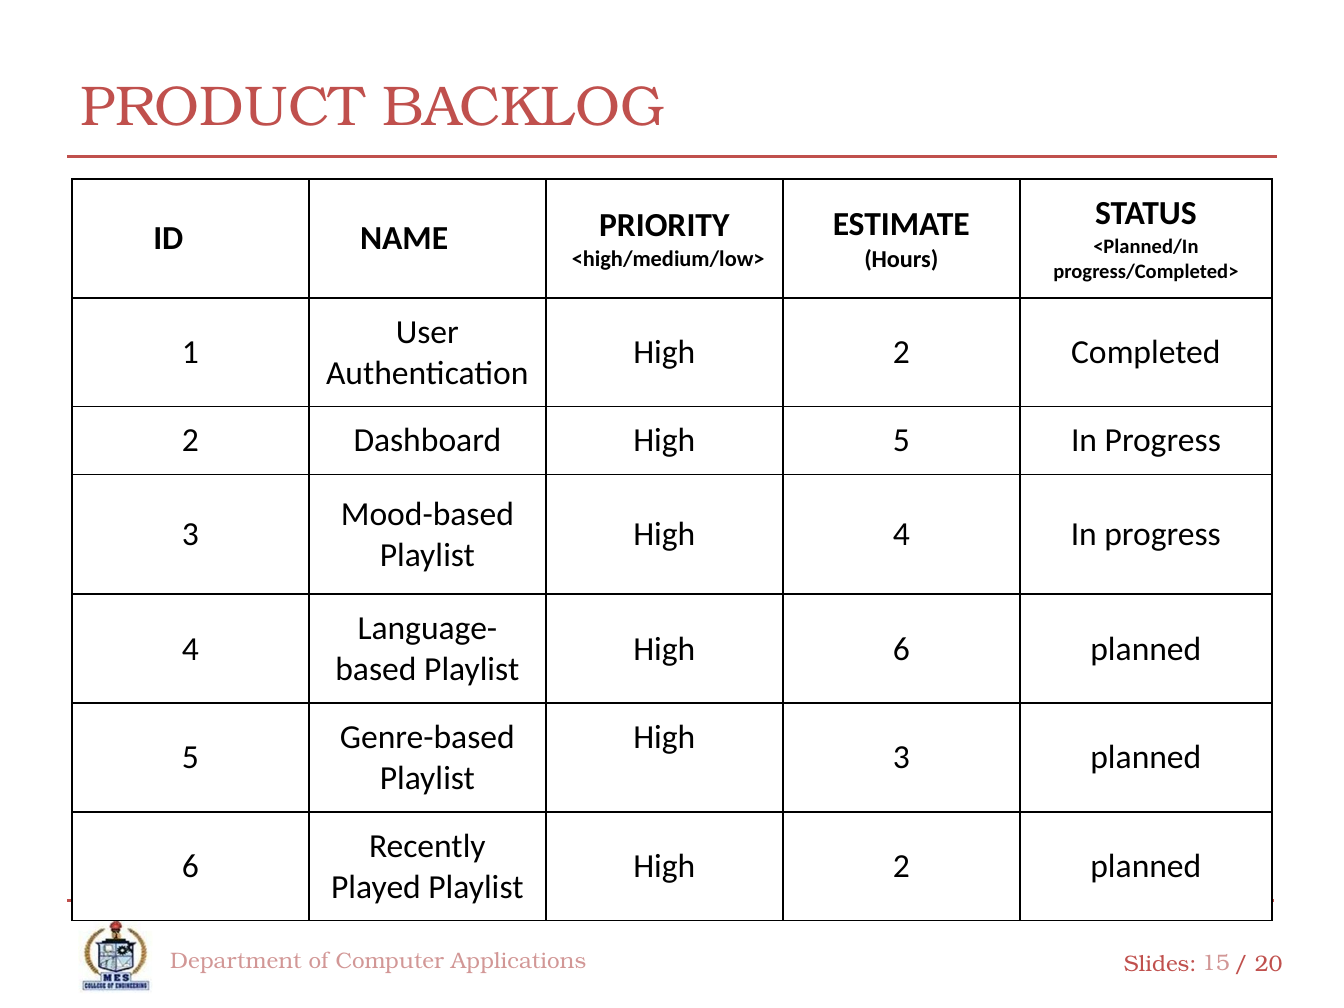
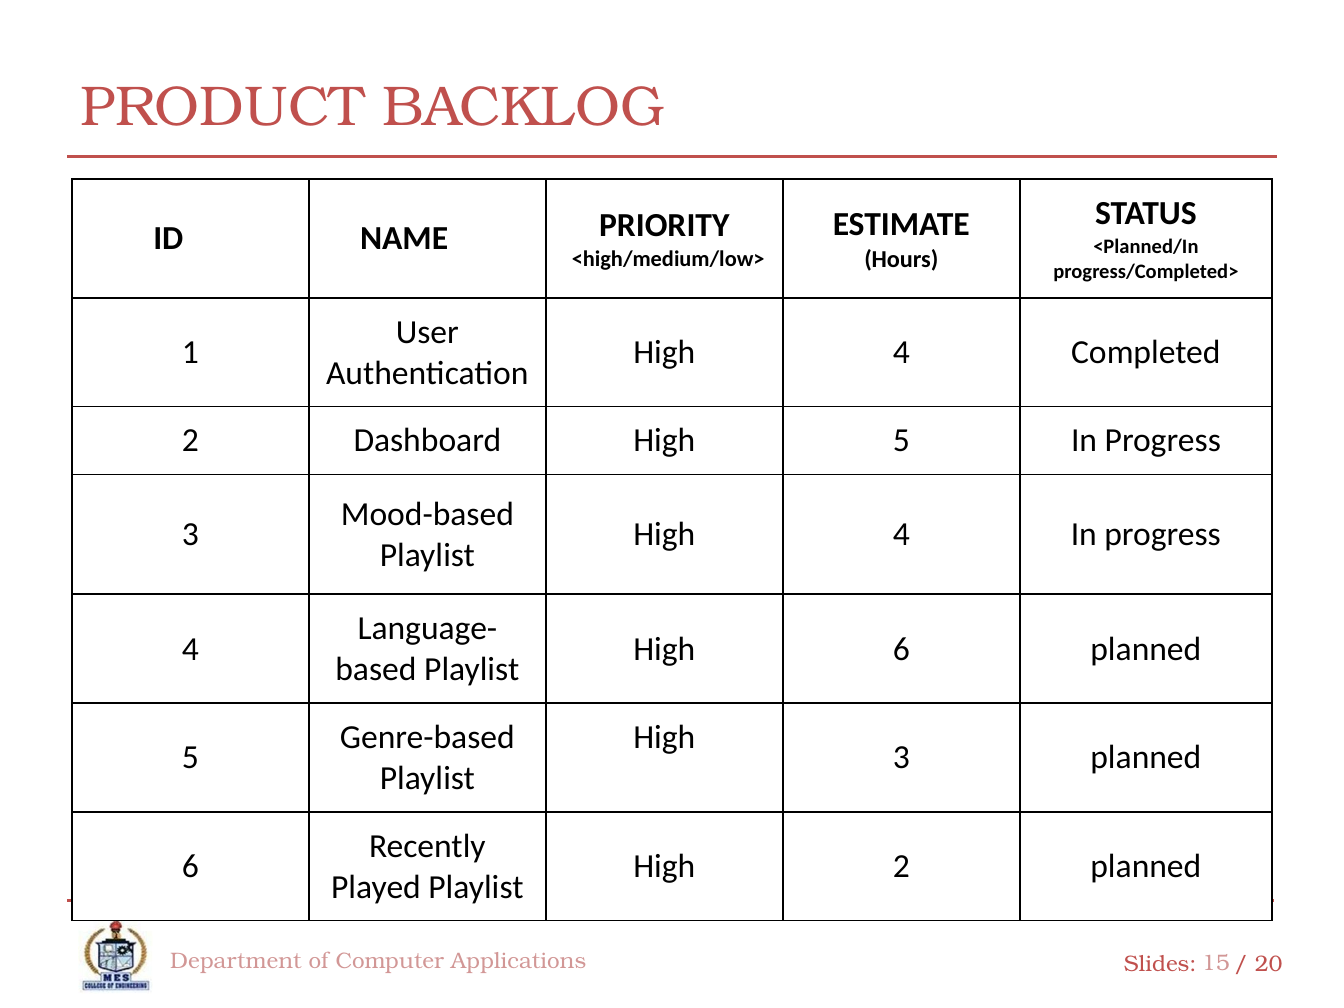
2: 2 -> 4 (901, 353)
